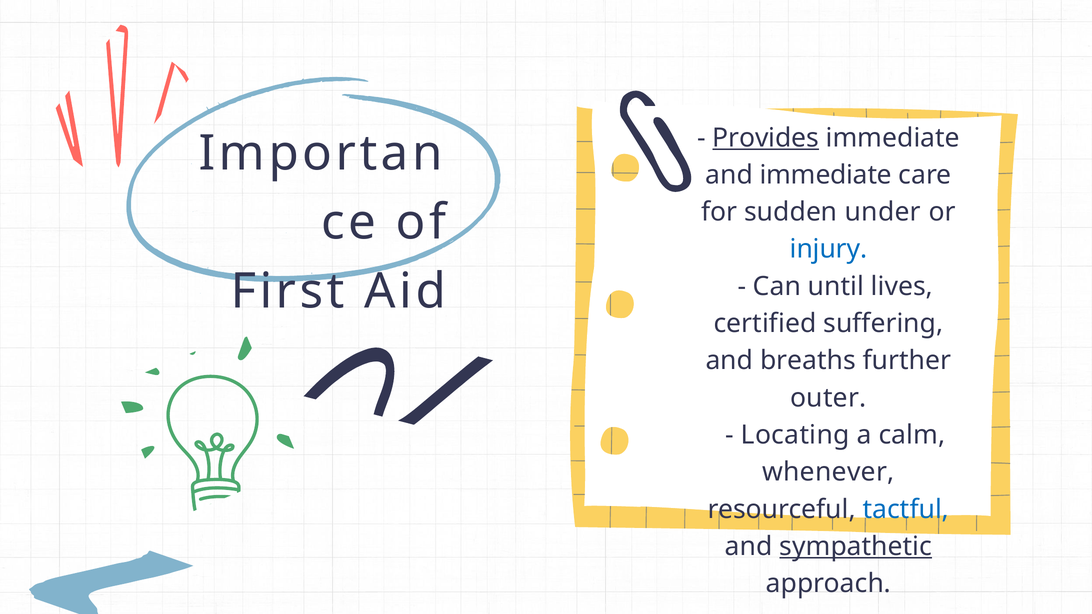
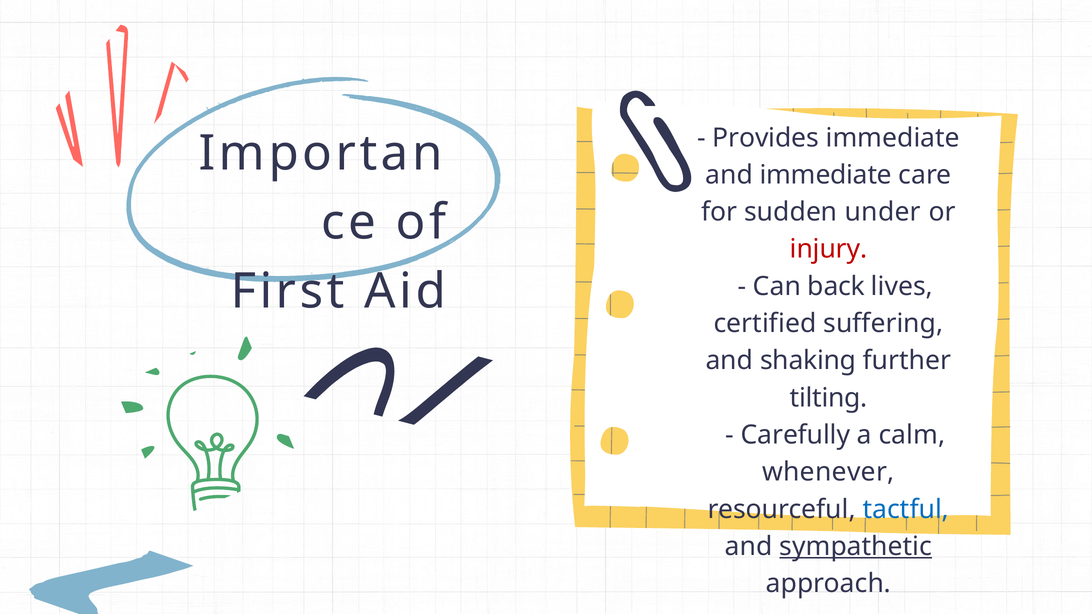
Provides underline: present -> none (766, 138)
injury colour: blue -> red (829, 249)
until: until -> back (836, 286)
breaths: breaths -> shaking (808, 361)
outer: outer -> tilting (829, 398)
Locating: Locating -> Carefully (795, 435)
